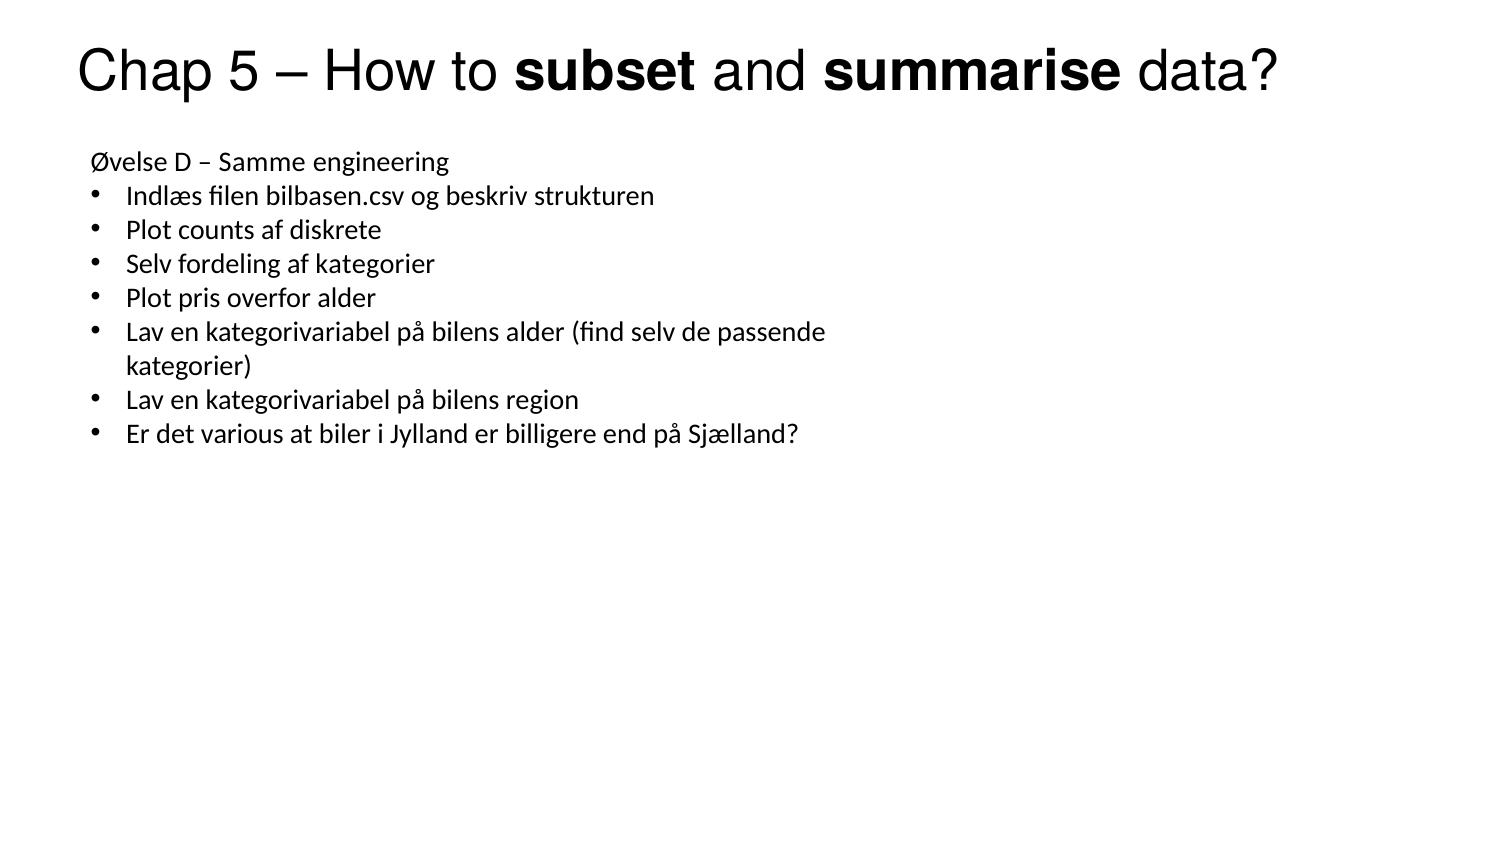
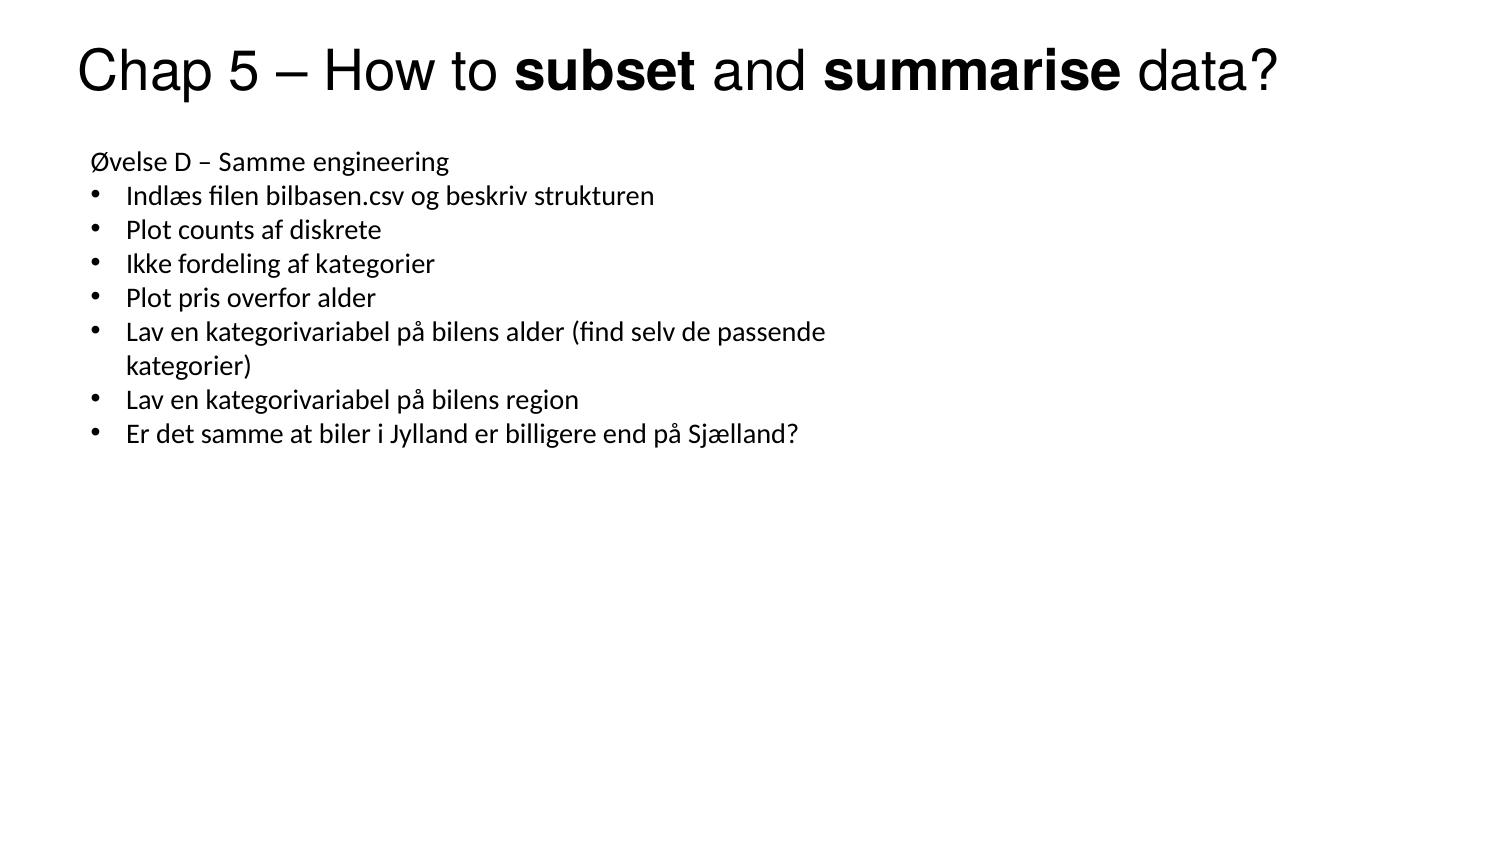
Selv: Selv -> Ikke (149, 264)
det various: various -> samme (242, 434)
